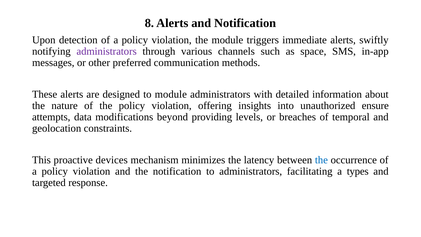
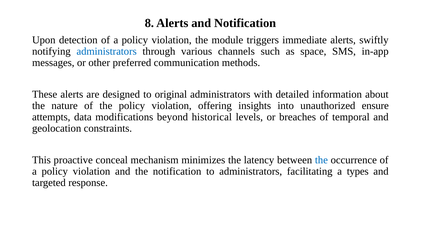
administrators colour: purple -> blue (107, 51)
to module: module -> original (171, 94)
providing: providing -> historical (212, 117)
devices: devices -> conceal (112, 160)
